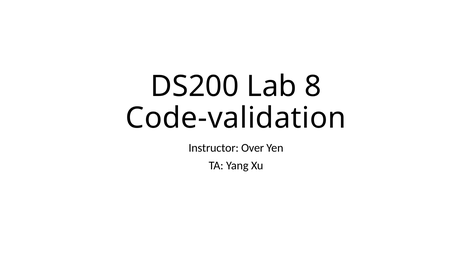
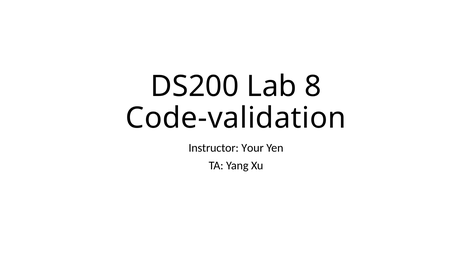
Over: Over -> Your (253, 148)
